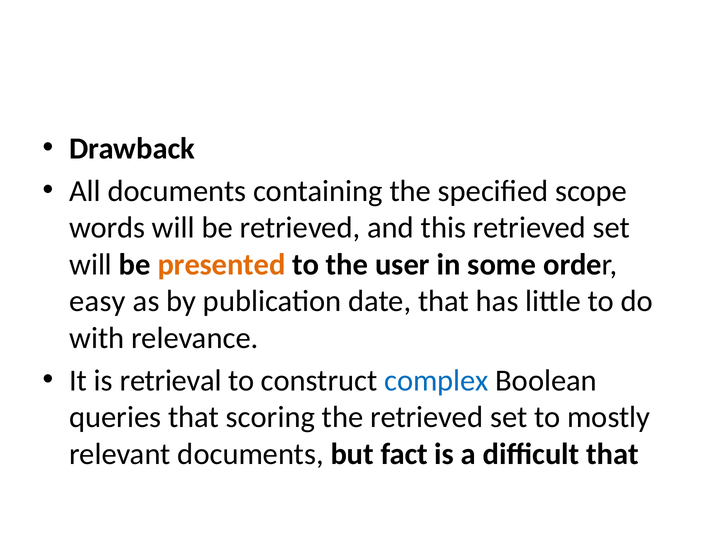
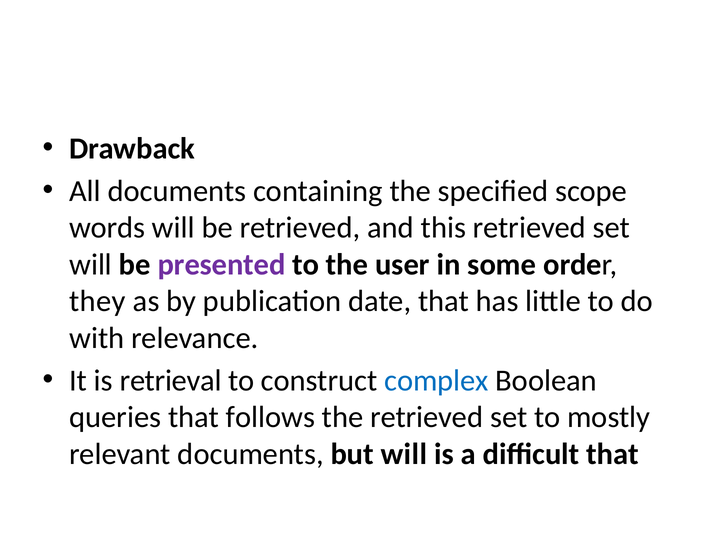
presented colour: orange -> purple (221, 264)
easy: easy -> they (98, 301)
scoring: scoring -> follows (271, 417)
but fact: fact -> will (404, 454)
